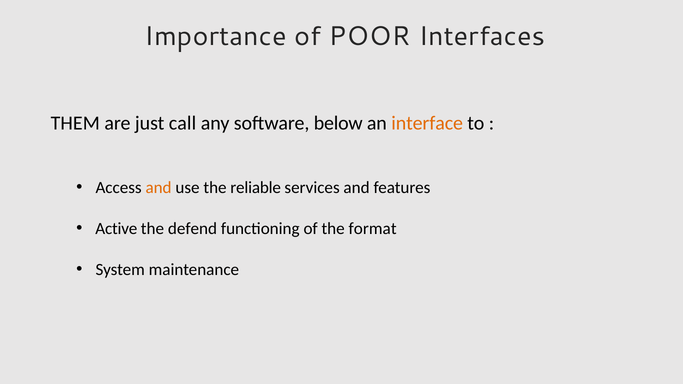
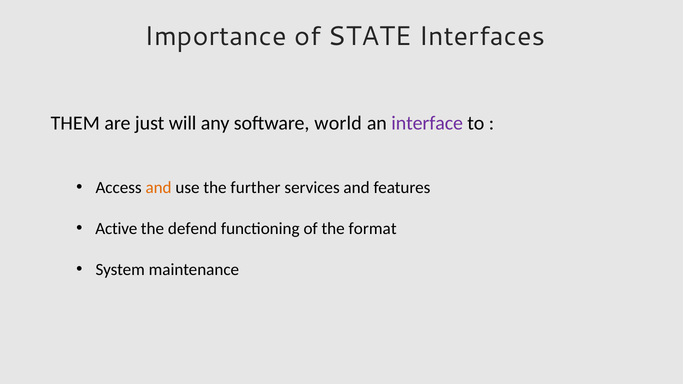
POOR: POOR -> STATE (370, 36)
call: call -> will (183, 123)
below: below -> world (338, 123)
interface colour: orange -> purple (427, 123)
reliable: reliable -> further (255, 188)
